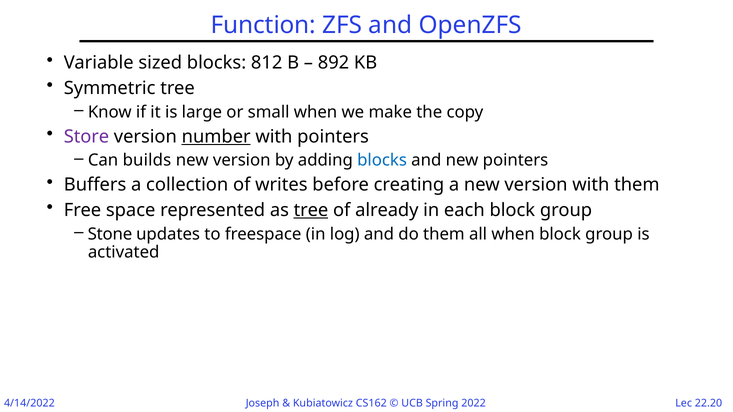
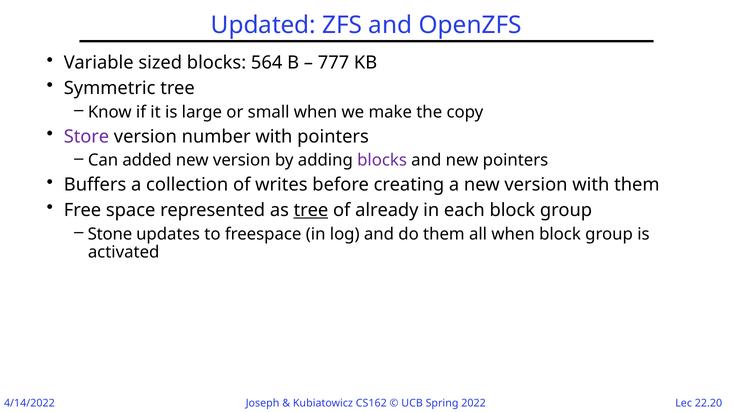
Function: Function -> Updated (263, 25)
812: 812 -> 564 (267, 63)
892: 892 -> 777 (334, 63)
number underline: present -> none (216, 137)
builds: builds -> added (147, 161)
blocks colour: blue -> purple (382, 161)
